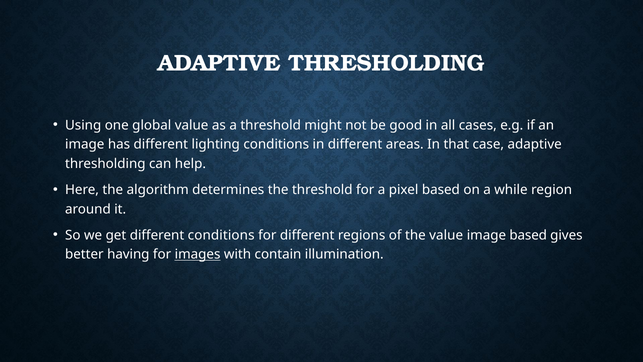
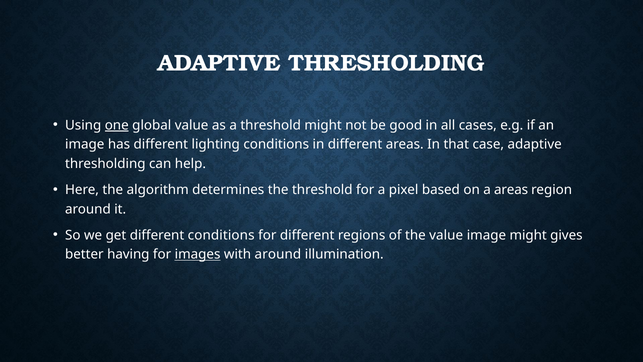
one underline: none -> present (117, 125)
a while: while -> areas (511, 190)
image based: based -> might (528, 235)
with contain: contain -> around (278, 254)
